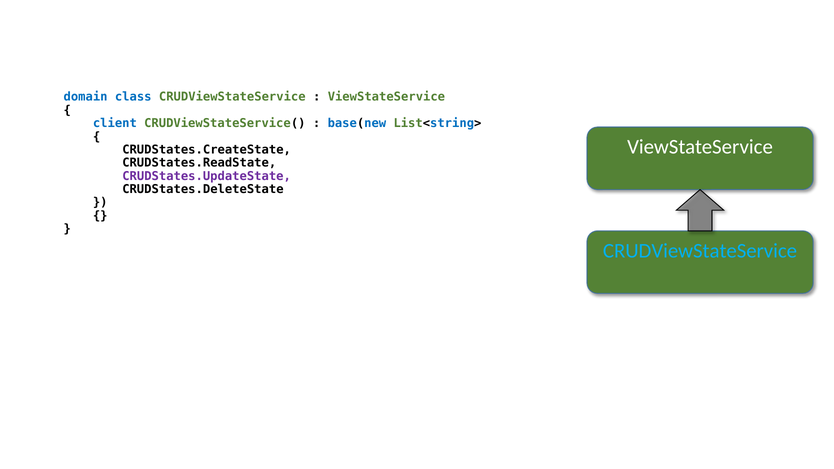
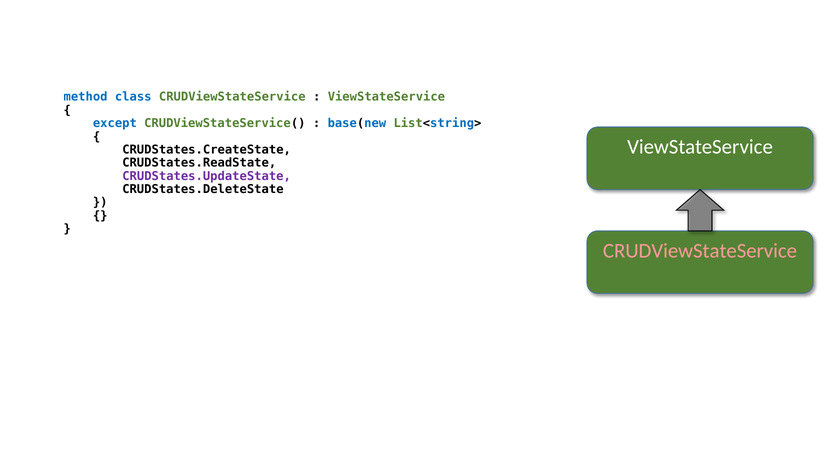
domain: domain -> method (86, 97)
client: client -> except (115, 123)
CRUDViewStateService colour: light blue -> pink (700, 251)
